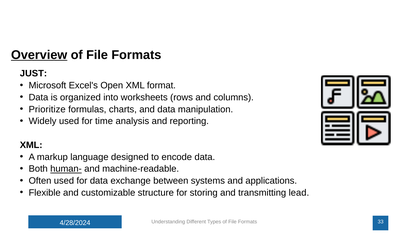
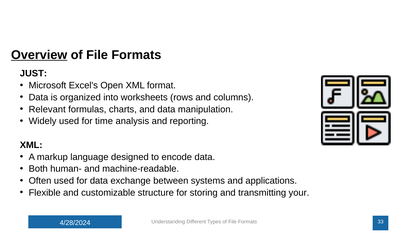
Prioritize: Prioritize -> Relevant (47, 109)
human- underline: present -> none (66, 169)
lead: lead -> your (299, 193)
